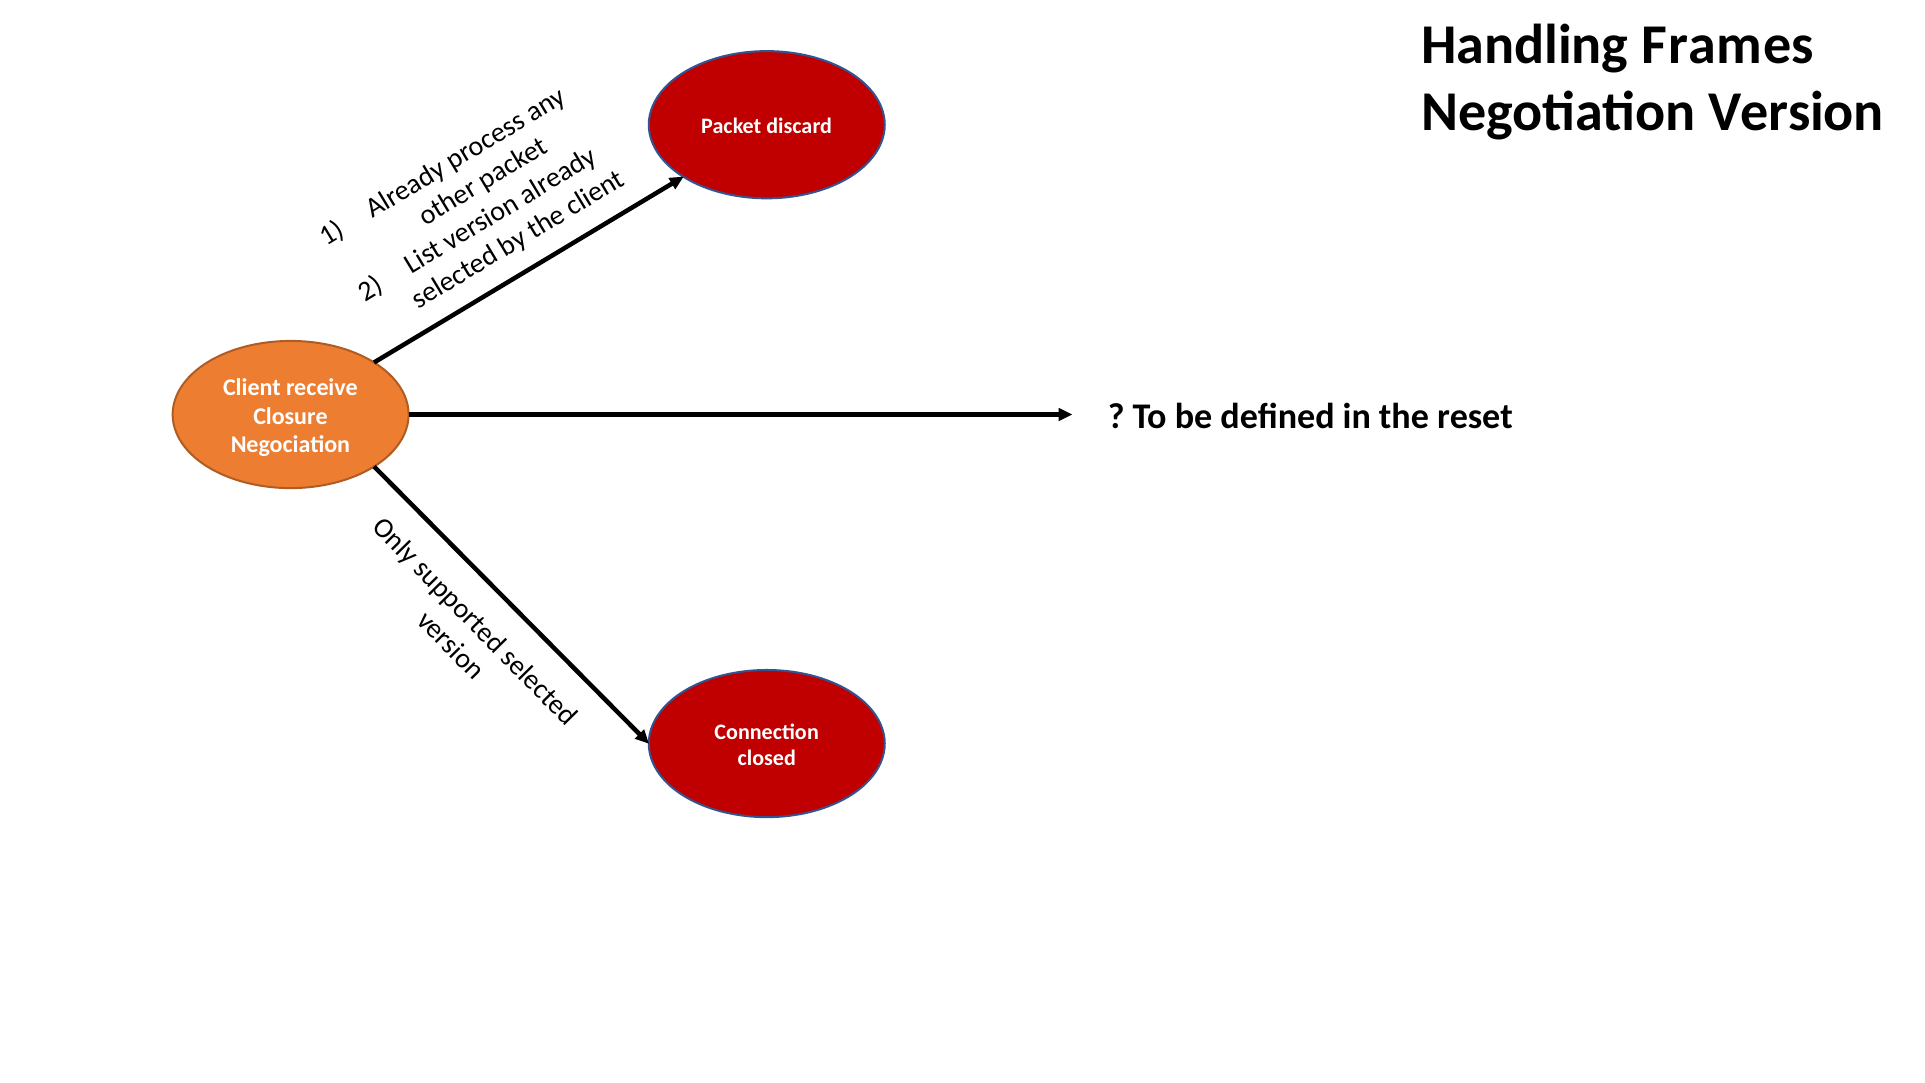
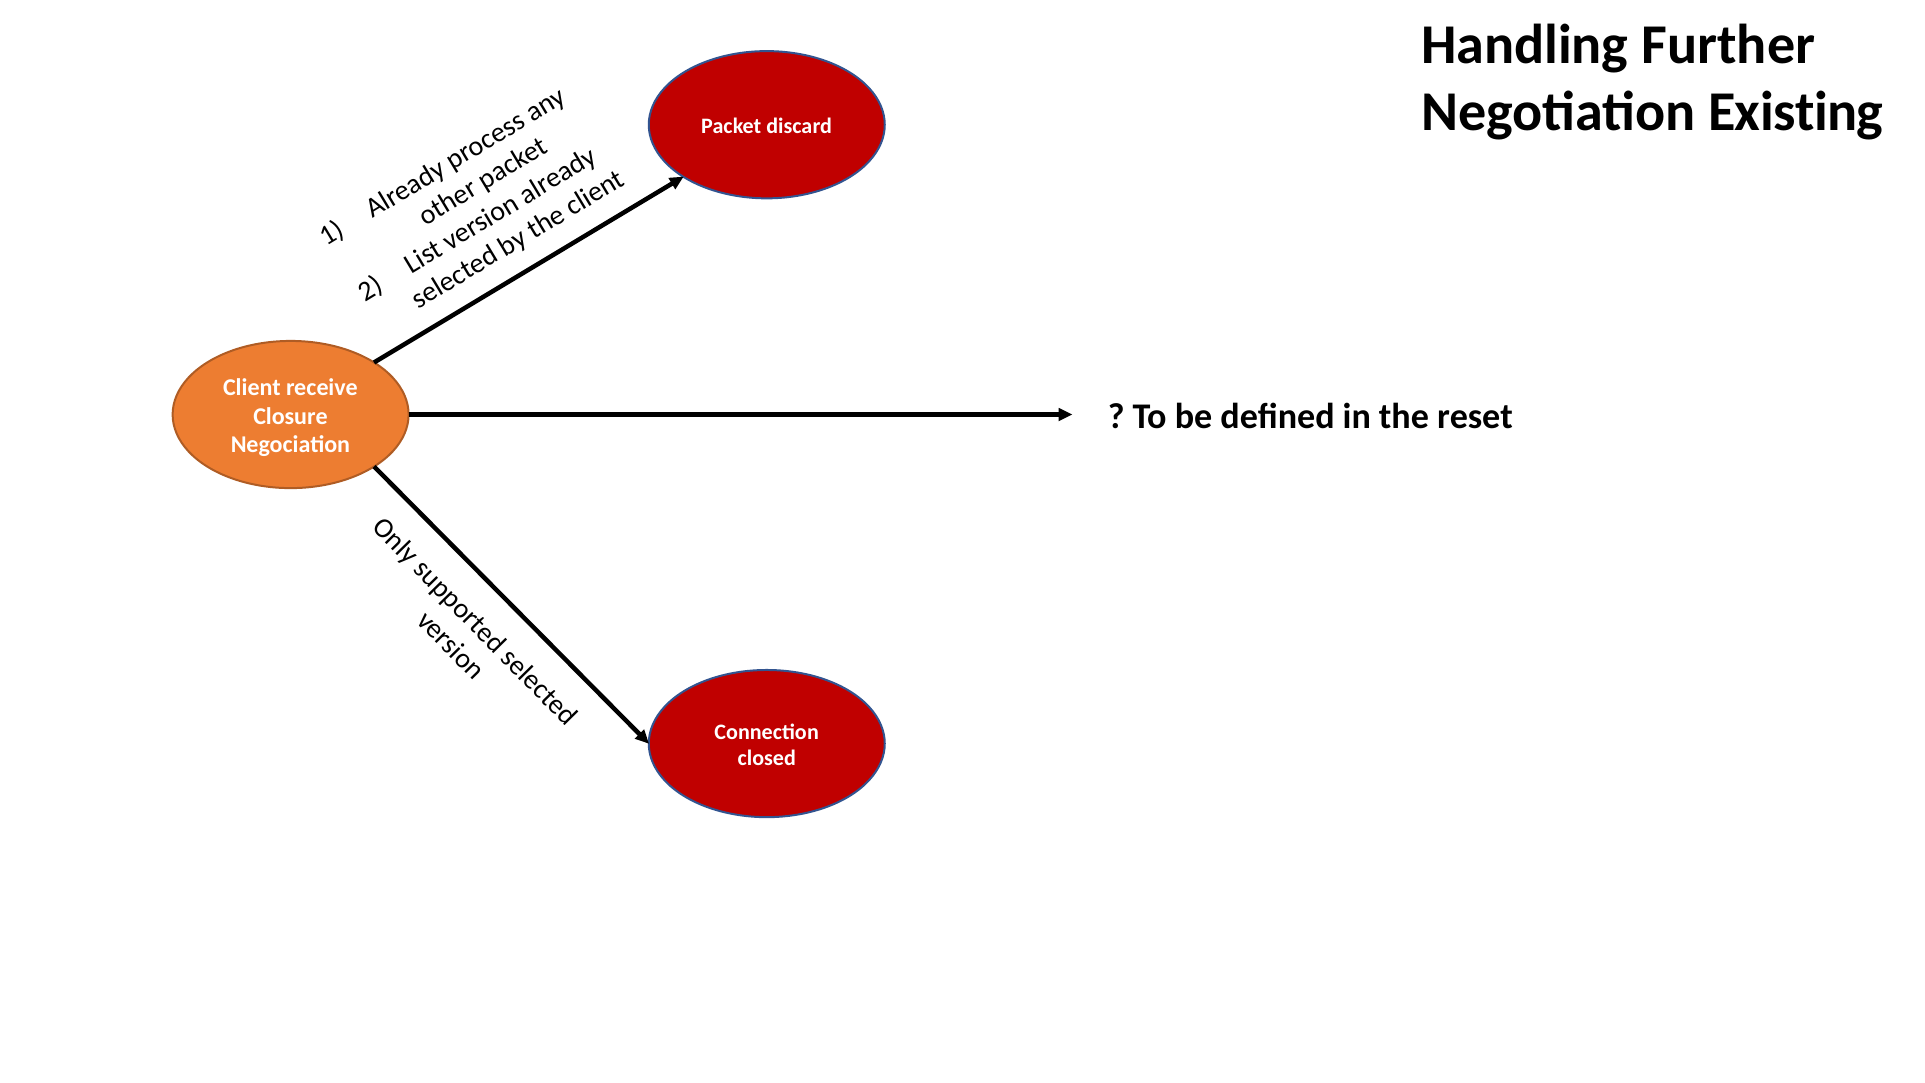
Frames: Frames -> Further (1728, 45)
Version: Version -> Existing (1796, 112)
